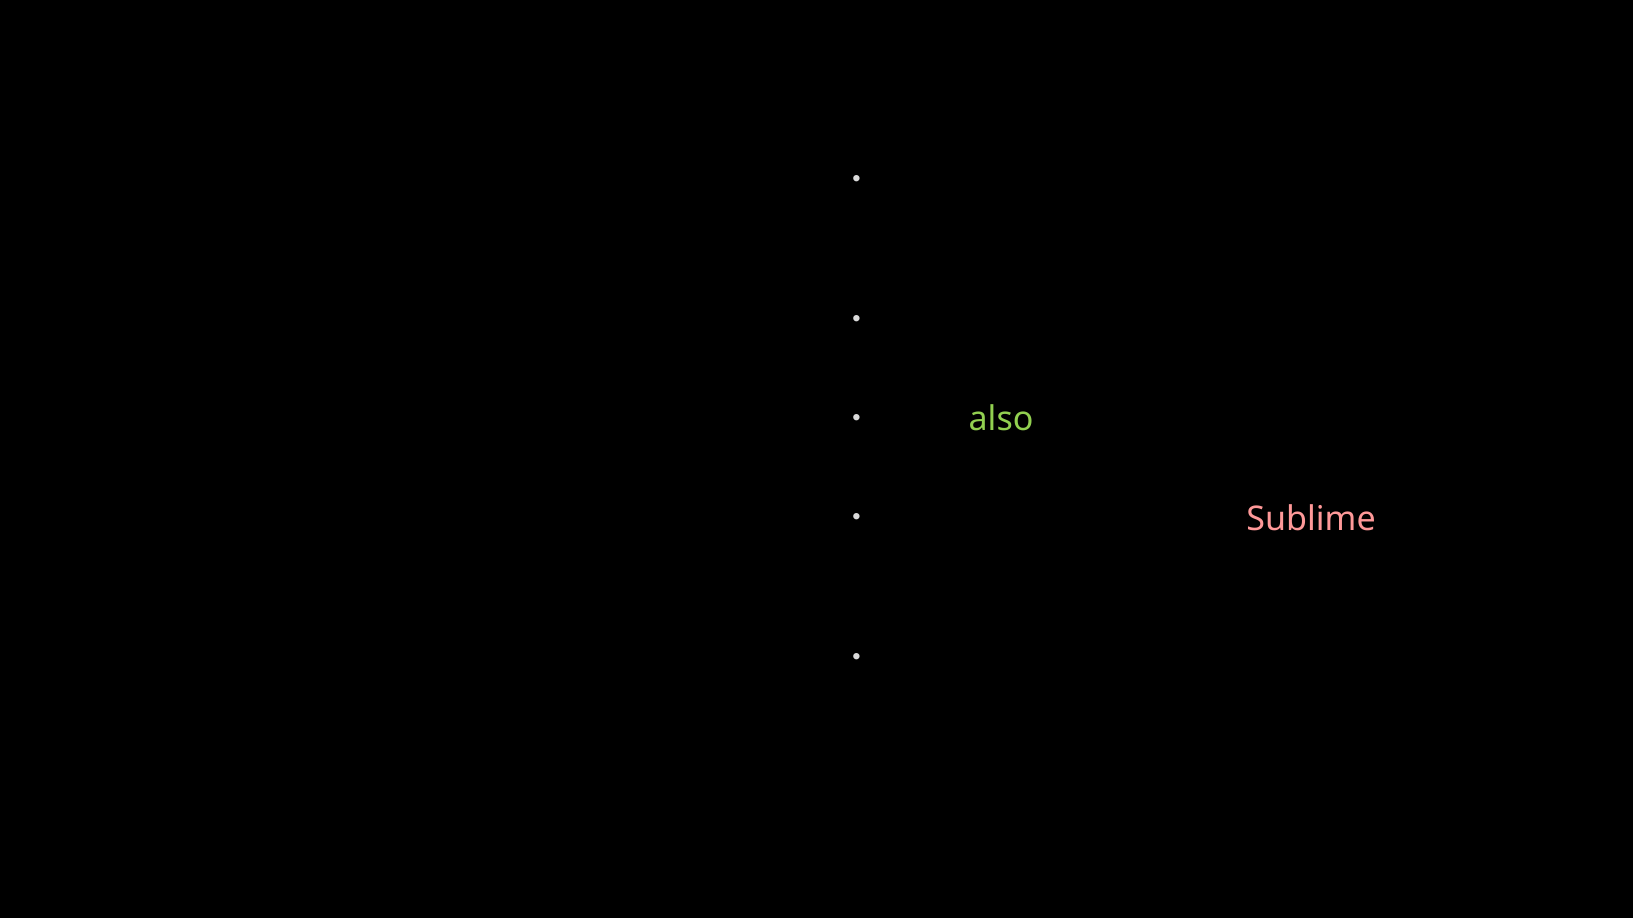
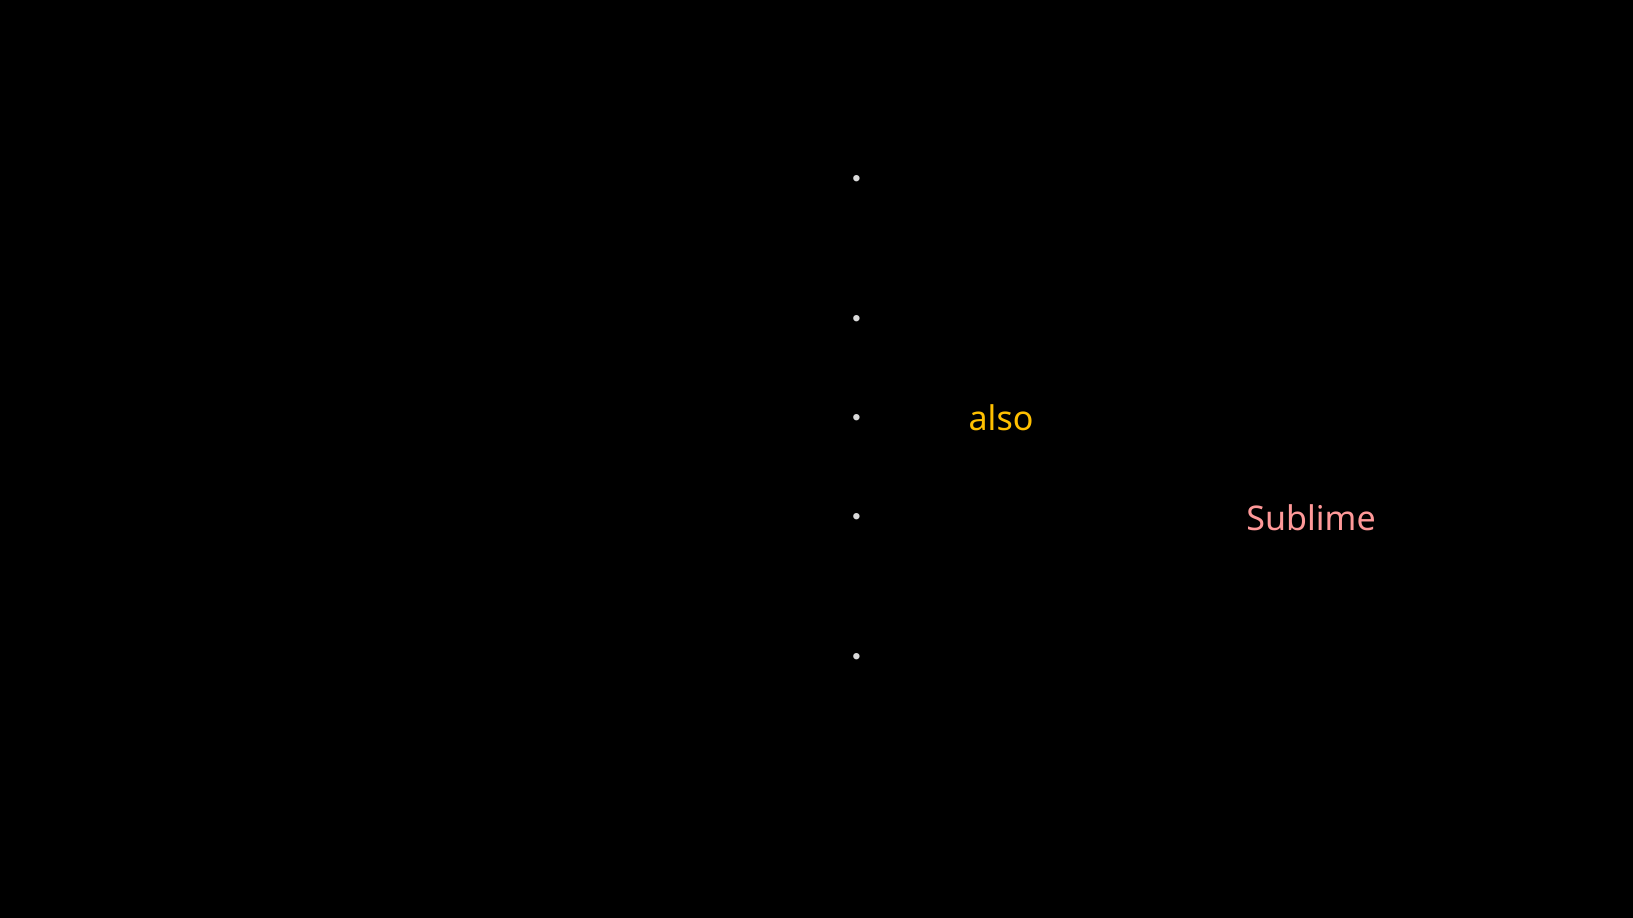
also colour: light green -> yellow (1001, 420)
